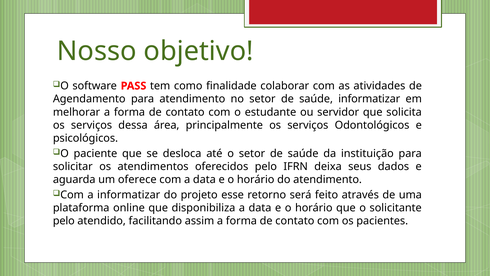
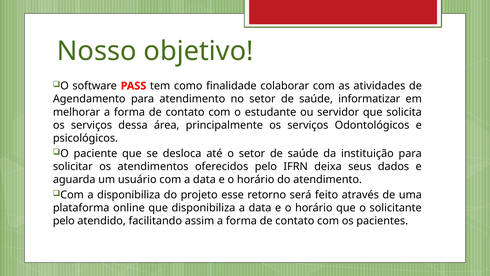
oferece: oferece -> usuário (137, 179)
a informatizar: informatizar -> disponibiliza (129, 195)
